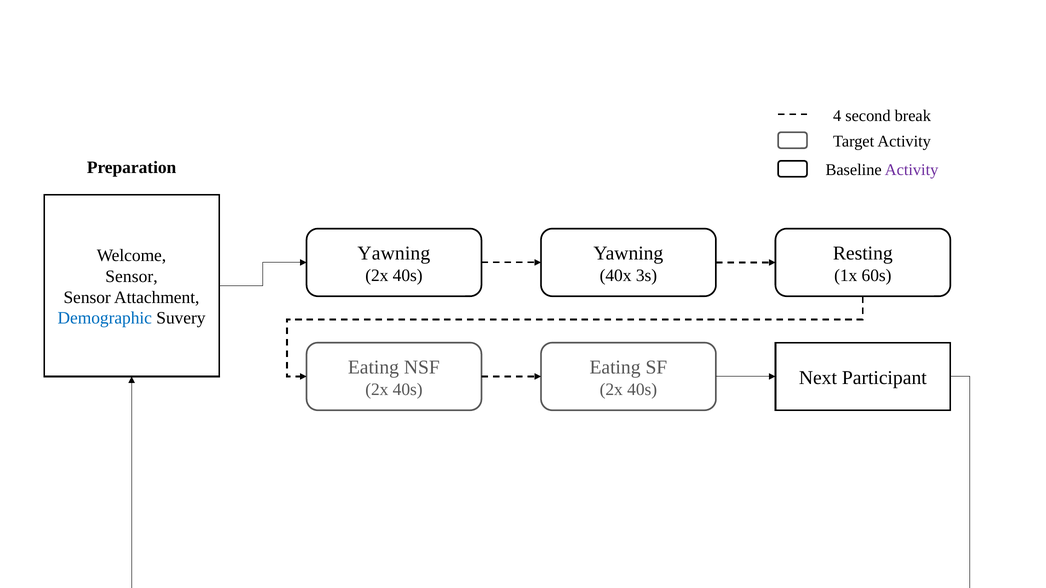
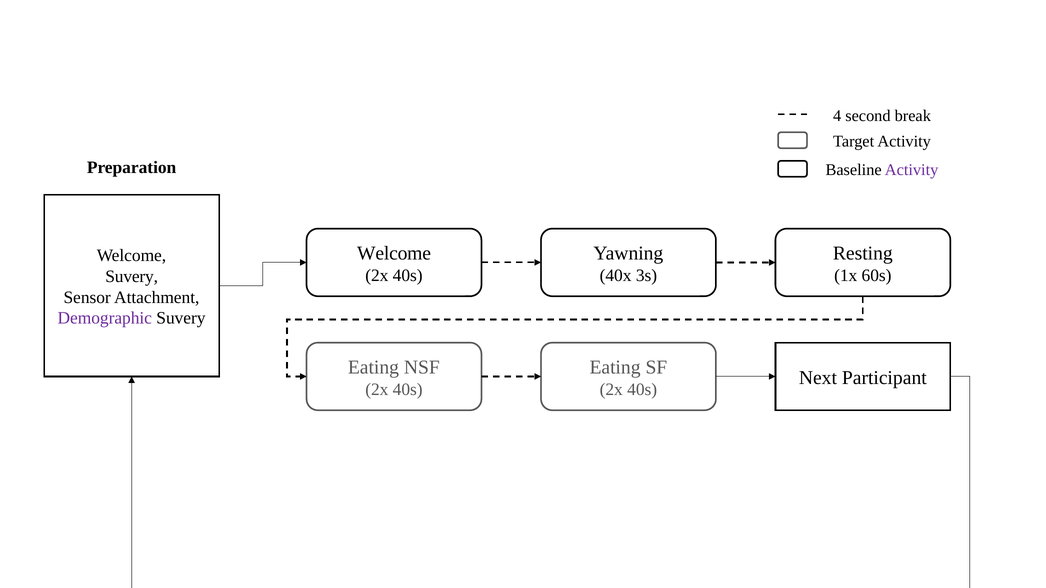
Yawning: Yawning -> Welcome (394, 253)
Sensor: Sensor -> Suvery (132, 277)
Demographic colour: blue -> purple (105, 318)
